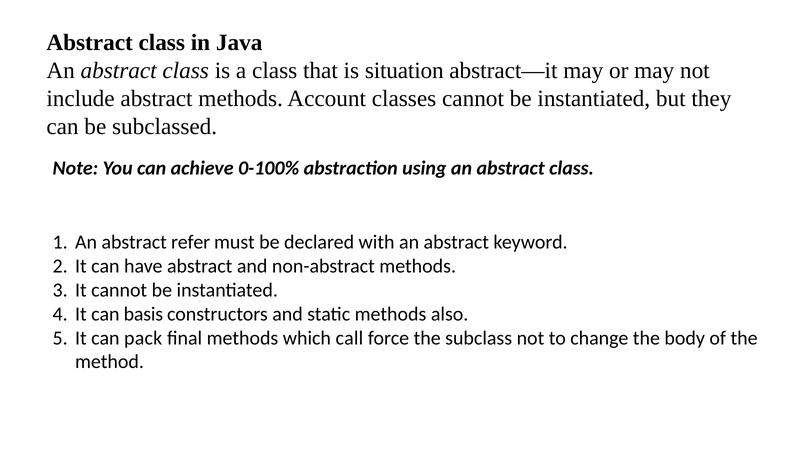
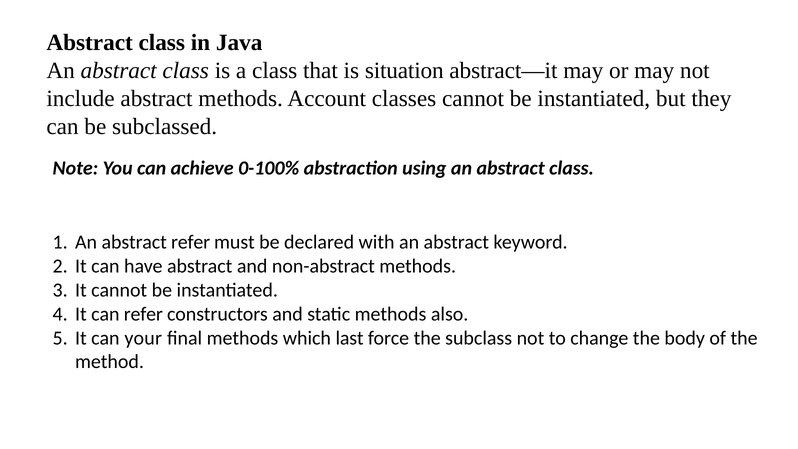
can basis: basis -> refer (143, 314)
pack: pack -> your (143, 338)
call: call -> last (350, 338)
